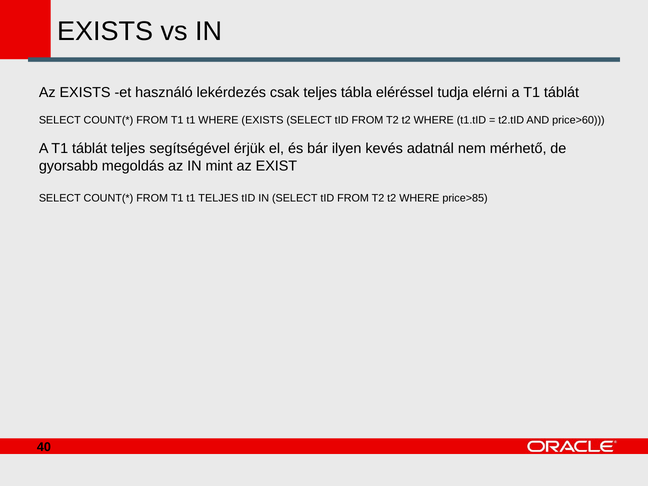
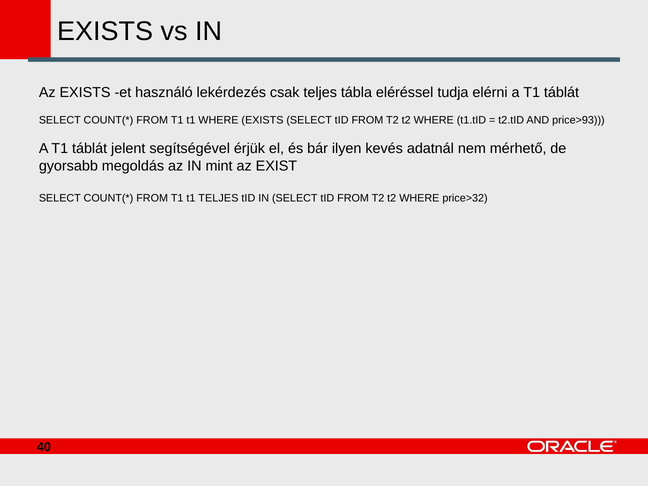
price>60: price>60 -> price>93 (578, 120)
táblát teljes: teljes -> jelent (128, 149)
price>85: price>85 -> price>32 (465, 198)
